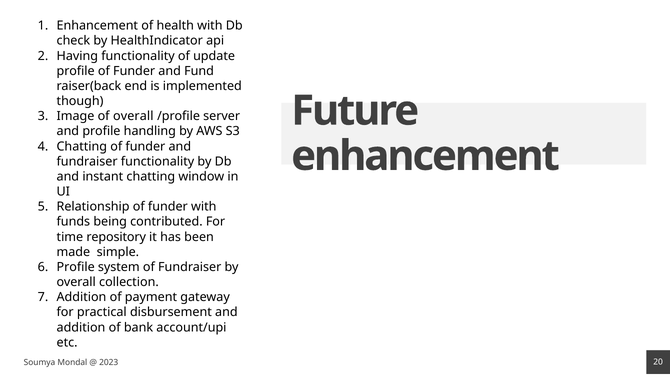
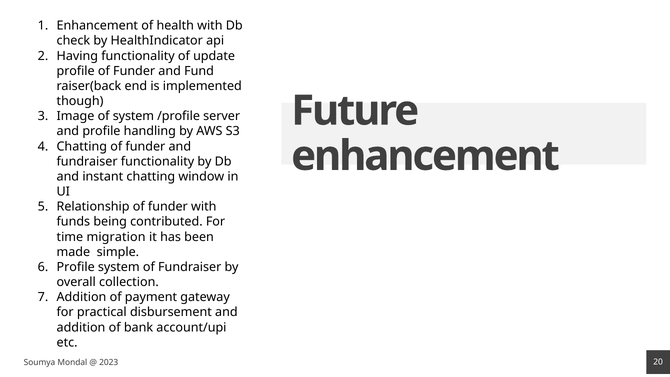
of overall: overall -> system (133, 116)
repository: repository -> migration (116, 237)
